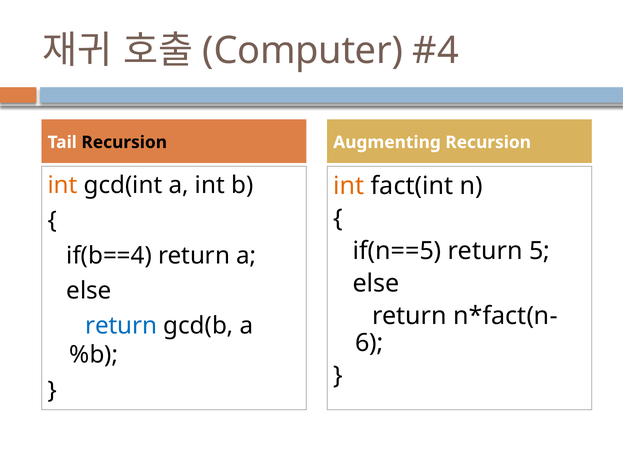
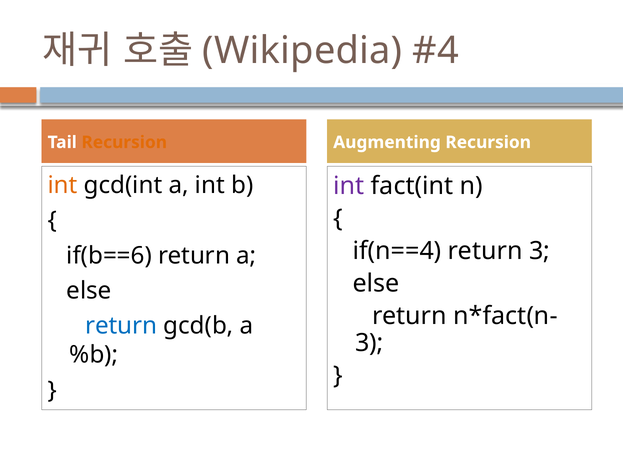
Computer: Computer -> Wikipedia (302, 51)
Recursion colour: black -> orange (124, 142)
int colour: orange -> purple (349, 186)
if(n==5: if(n==5 -> if(n==4 (397, 251)
return 5: 5 -> 3 (540, 251)
if(b==4: if(b==4 -> if(b==6 (109, 256)
6: 6 -> 3 (369, 343)
